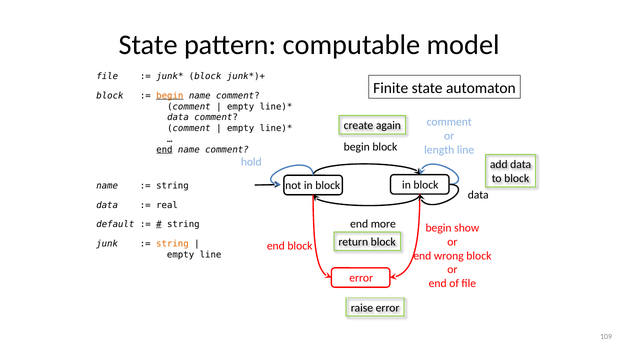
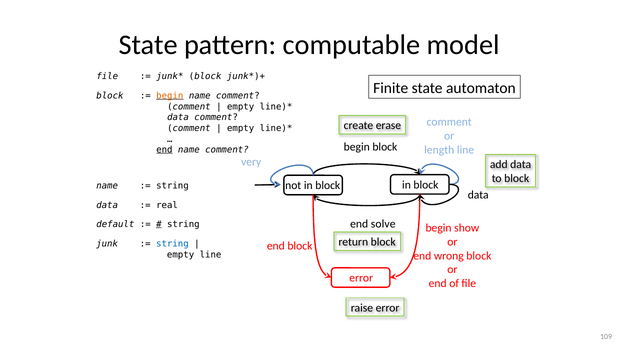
again: again -> erase (388, 126)
hold: hold -> very (251, 162)
more: more -> solve (383, 224)
string colour: orange -> blue (172, 244)
